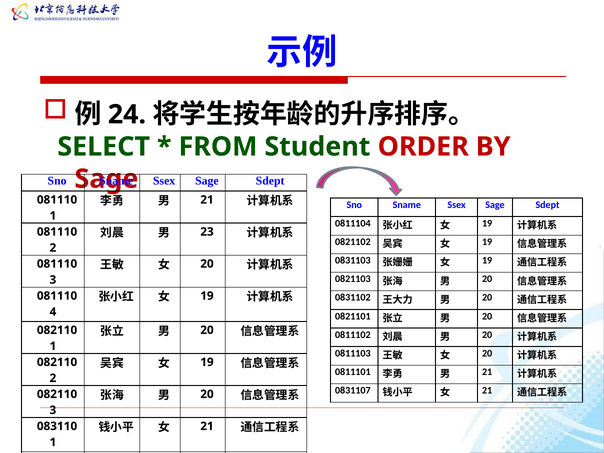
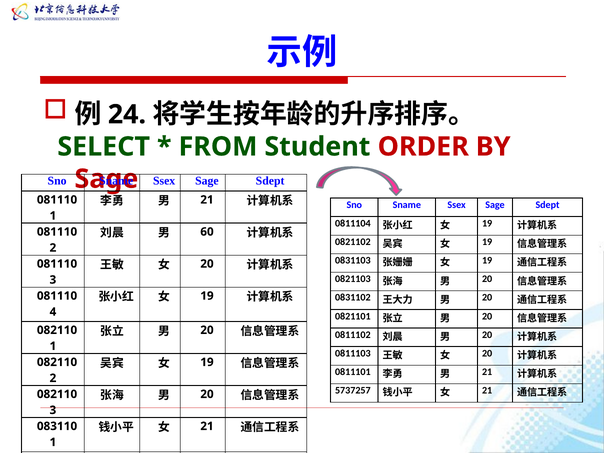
23: 23 -> 60 (207, 232)
0831107: 0831107 -> 5737257 (353, 391)
